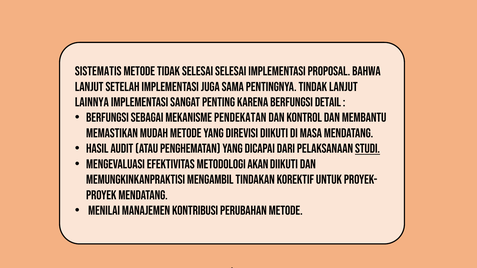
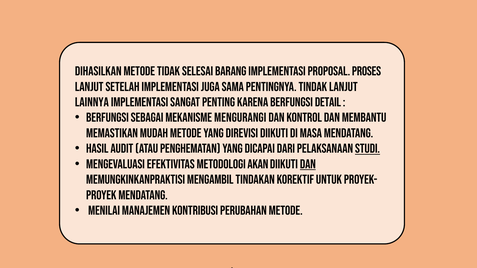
Sistematis: Sistematis -> Dihasilkan (98, 71)
selesai selesai: selesai -> barang (231, 71)
Bahwa: Bahwa -> Proses (366, 71)
pendekatan: pendekatan -> mengurangi (240, 118)
dan underline: none -> present (308, 164)
